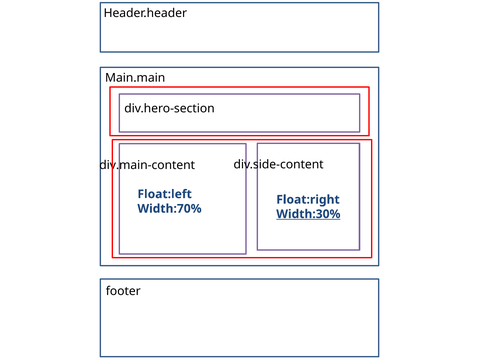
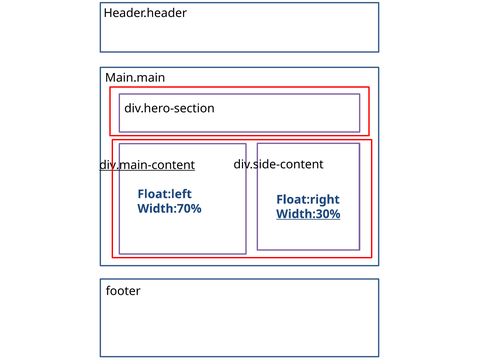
div.main-content underline: none -> present (147, 165)
